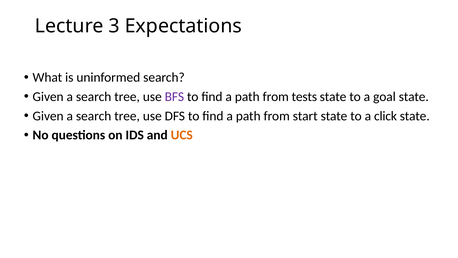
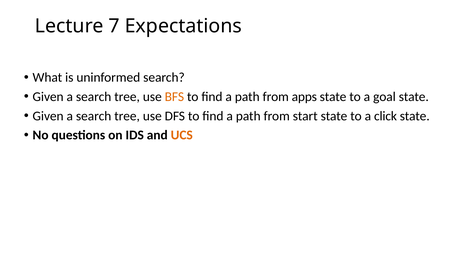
3: 3 -> 7 (114, 26)
BFS colour: purple -> orange (174, 97)
tests: tests -> apps (304, 97)
